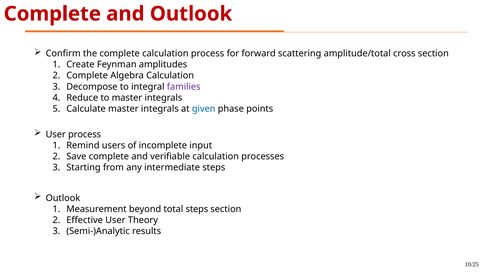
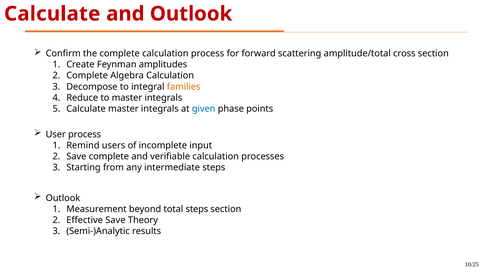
Complete: Complete -> Calculate (52, 14)
families colour: purple -> orange (184, 87)
Effective User: User -> Save (115, 220)
